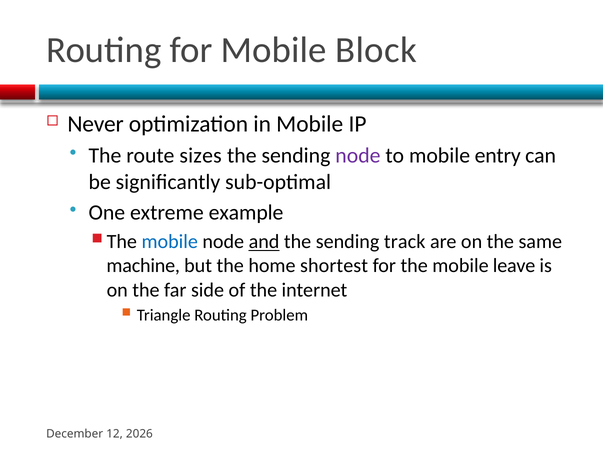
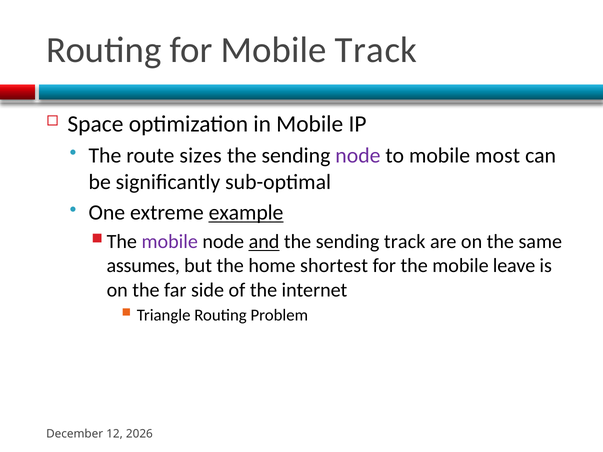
Mobile Block: Block -> Track (376, 50)
Never: Never -> Space (95, 124)
entry: entry -> most (498, 156)
example underline: none -> present (246, 213)
mobile colour: blue -> purple (170, 242)
machine: machine -> assumes (143, 266)
